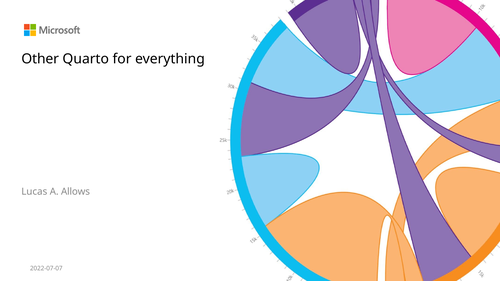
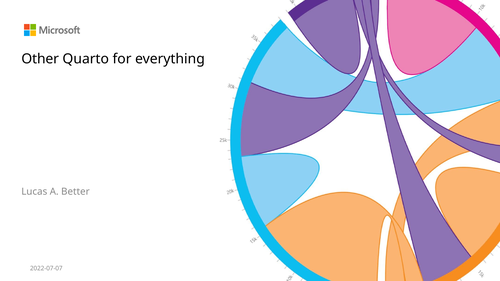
Allows: Allows -> Better (75, 192)
